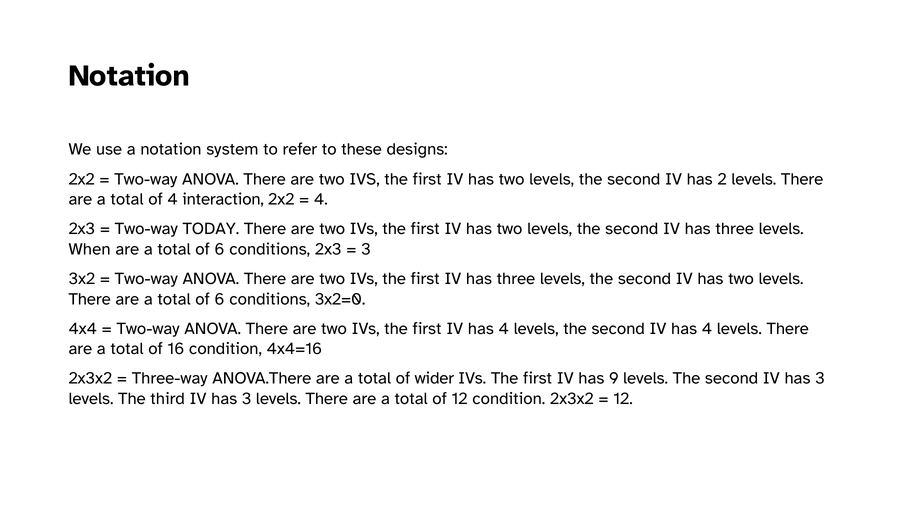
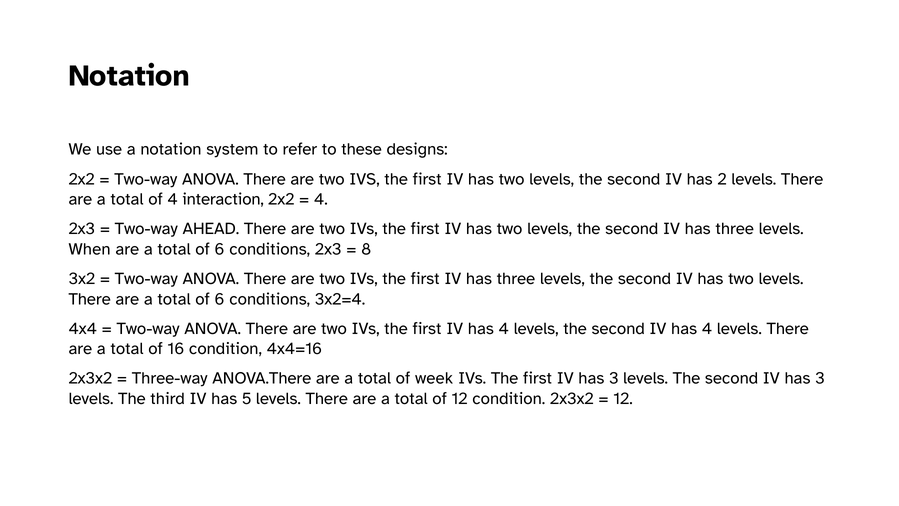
TODAY: TODAY -> AHEAD (211, 229)
3: 3 -> 8 (366, 249)
3x2=0: 3x2=0 -> 3x2=4 (340, 299)
wider: wider -> week (434, 378)
first IV has 9: 9 -> 3 (614, 378)
third IV has 3: 3 -> 5 (247, 398)
